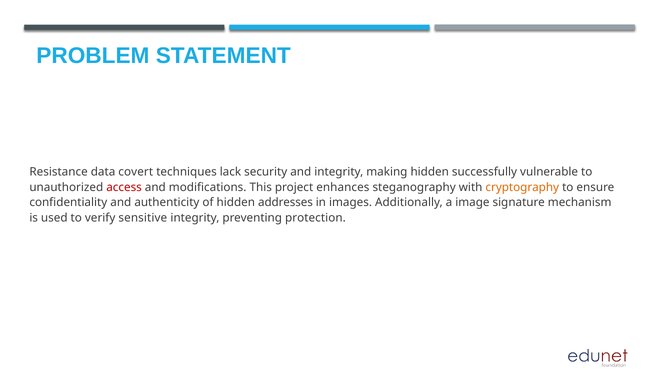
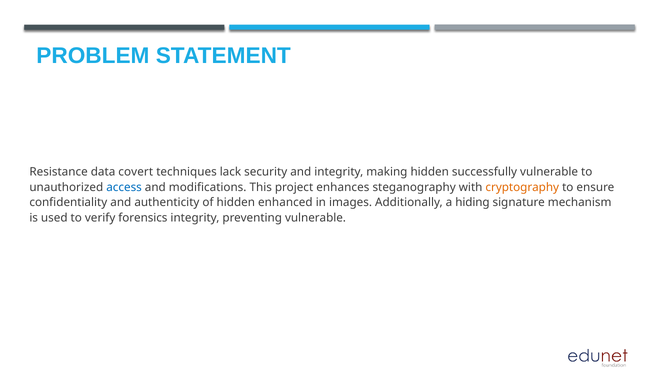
access colour: red -> blue (124, 187)
addresses: addresses -> enhanced (285, 202)
image: image -> hiding (472, 202)
sensitive: sensitive -> forensics (143, 218)
preventing protection: protection -> vulnerable (315, 218)
